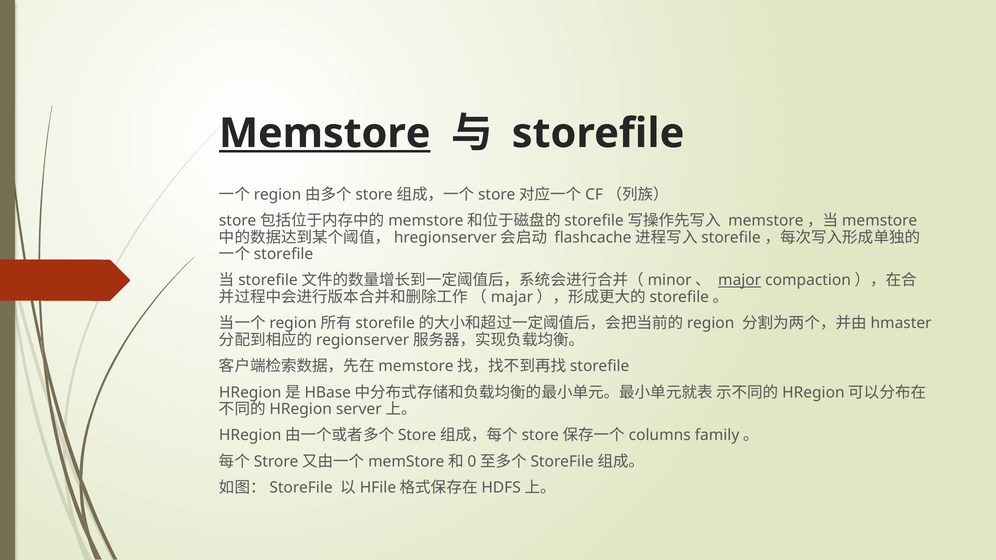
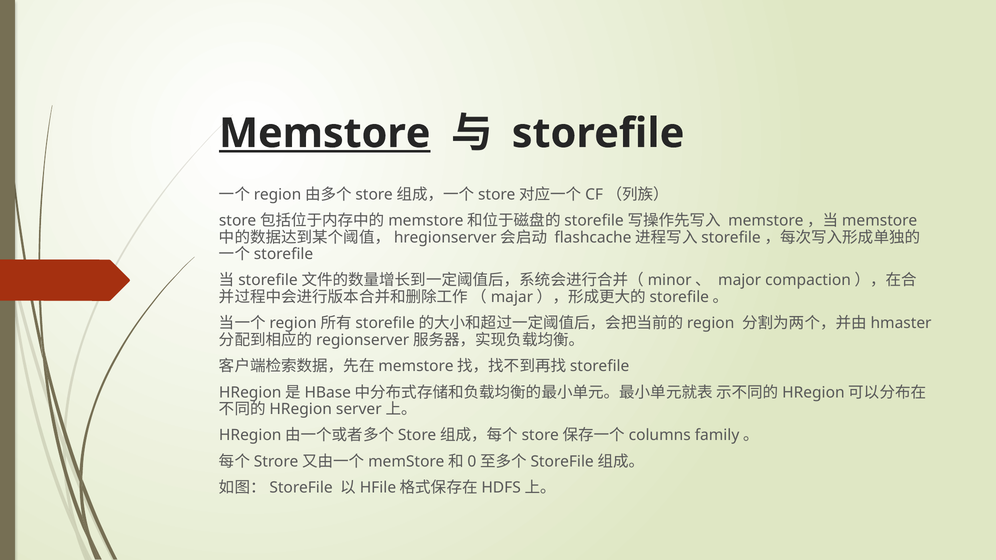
major underline: present -> none (740, 280)
